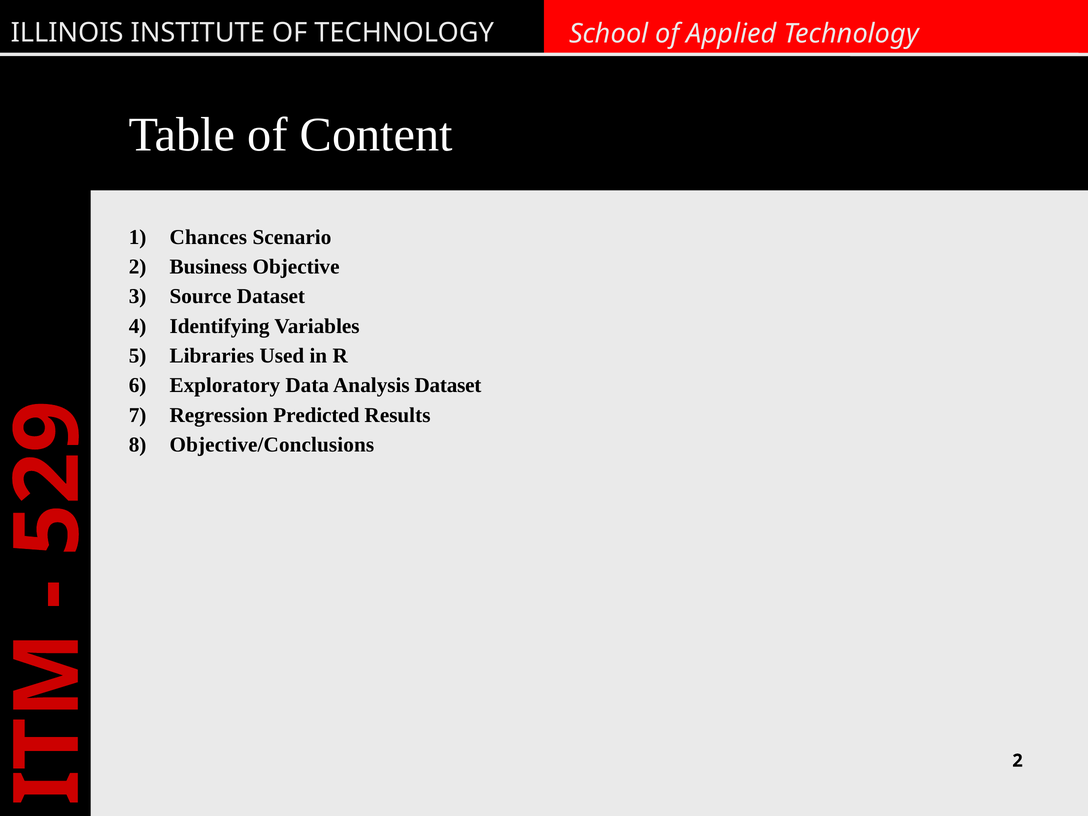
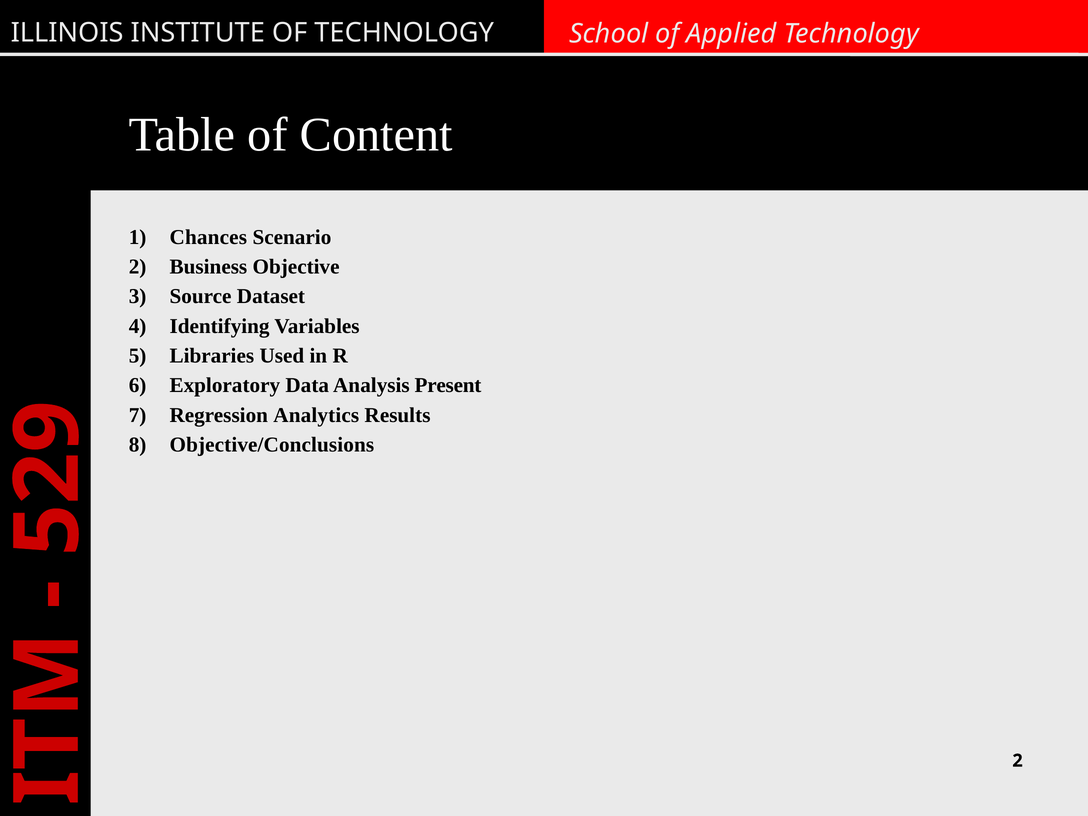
Analysis Dataset: Dataset -> Present (448, 385)
Predicted: Predicted -> Analytics (316, 415)
